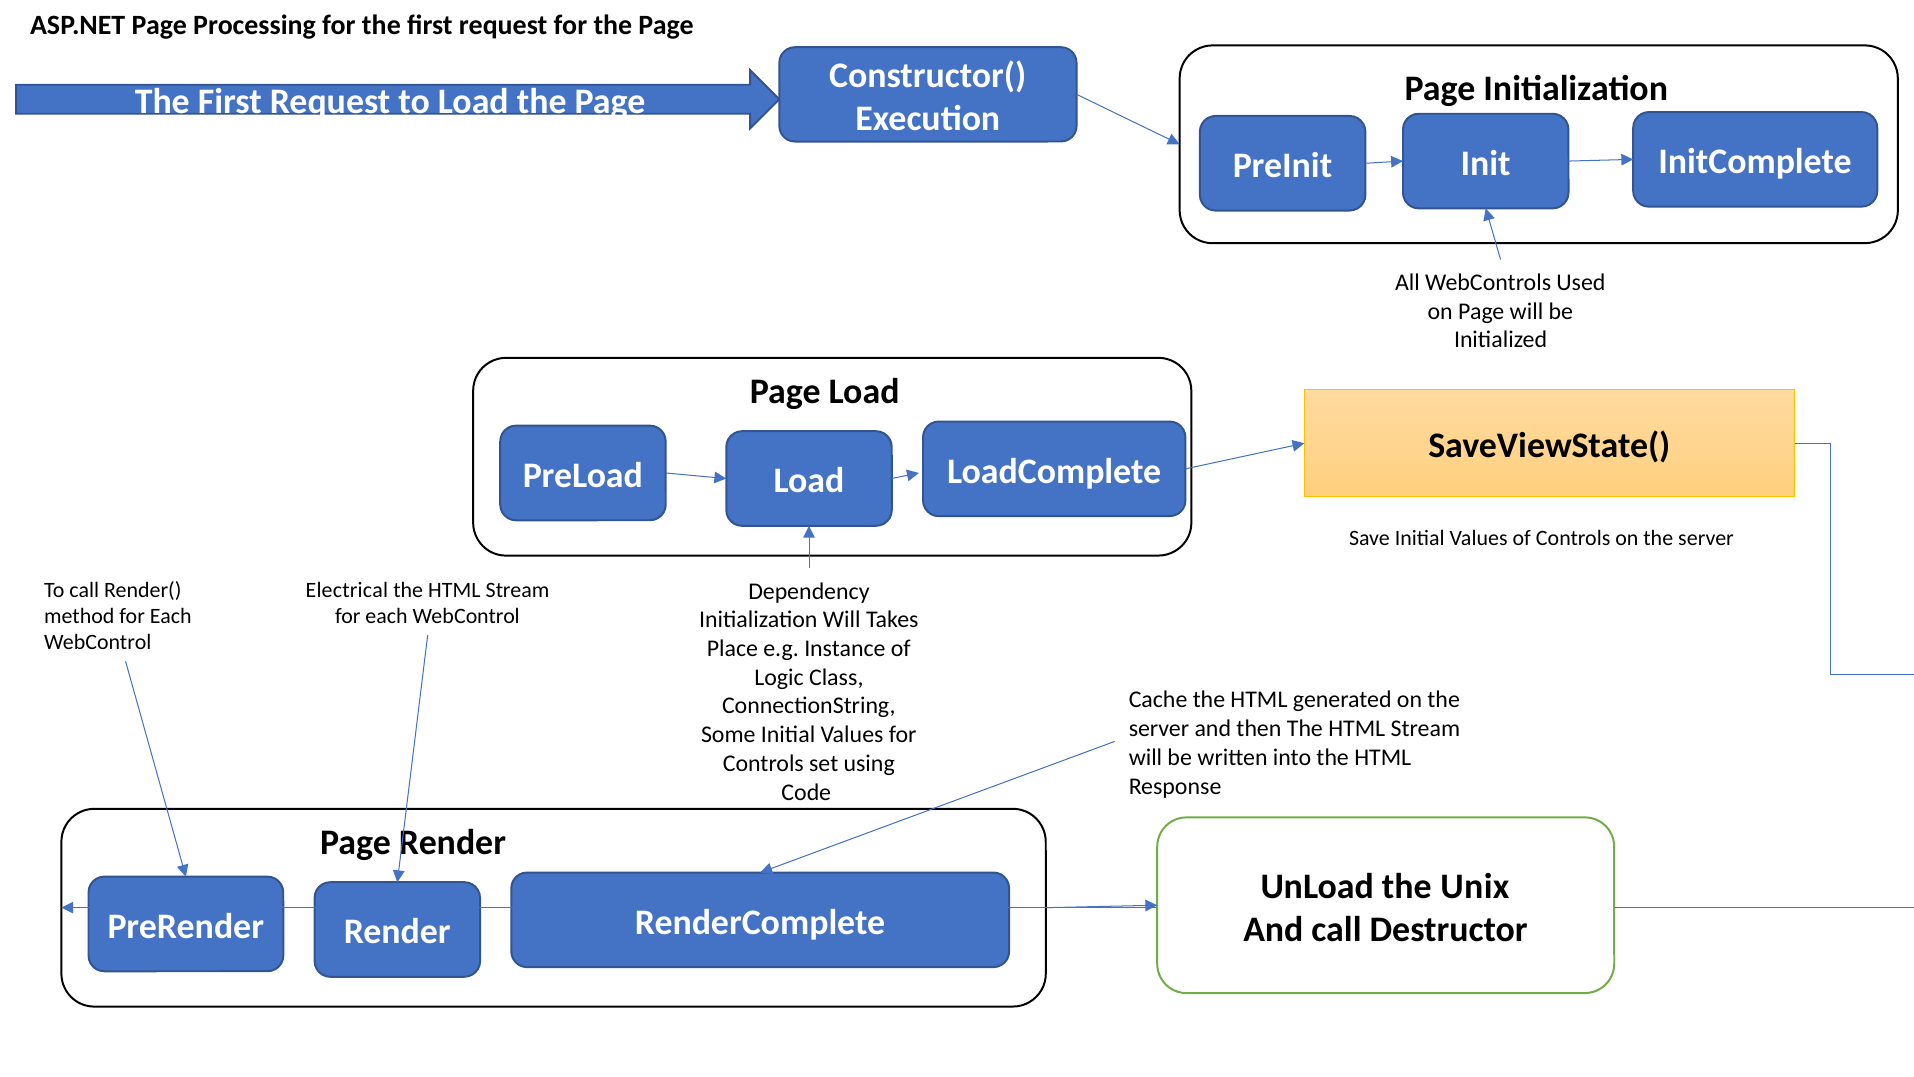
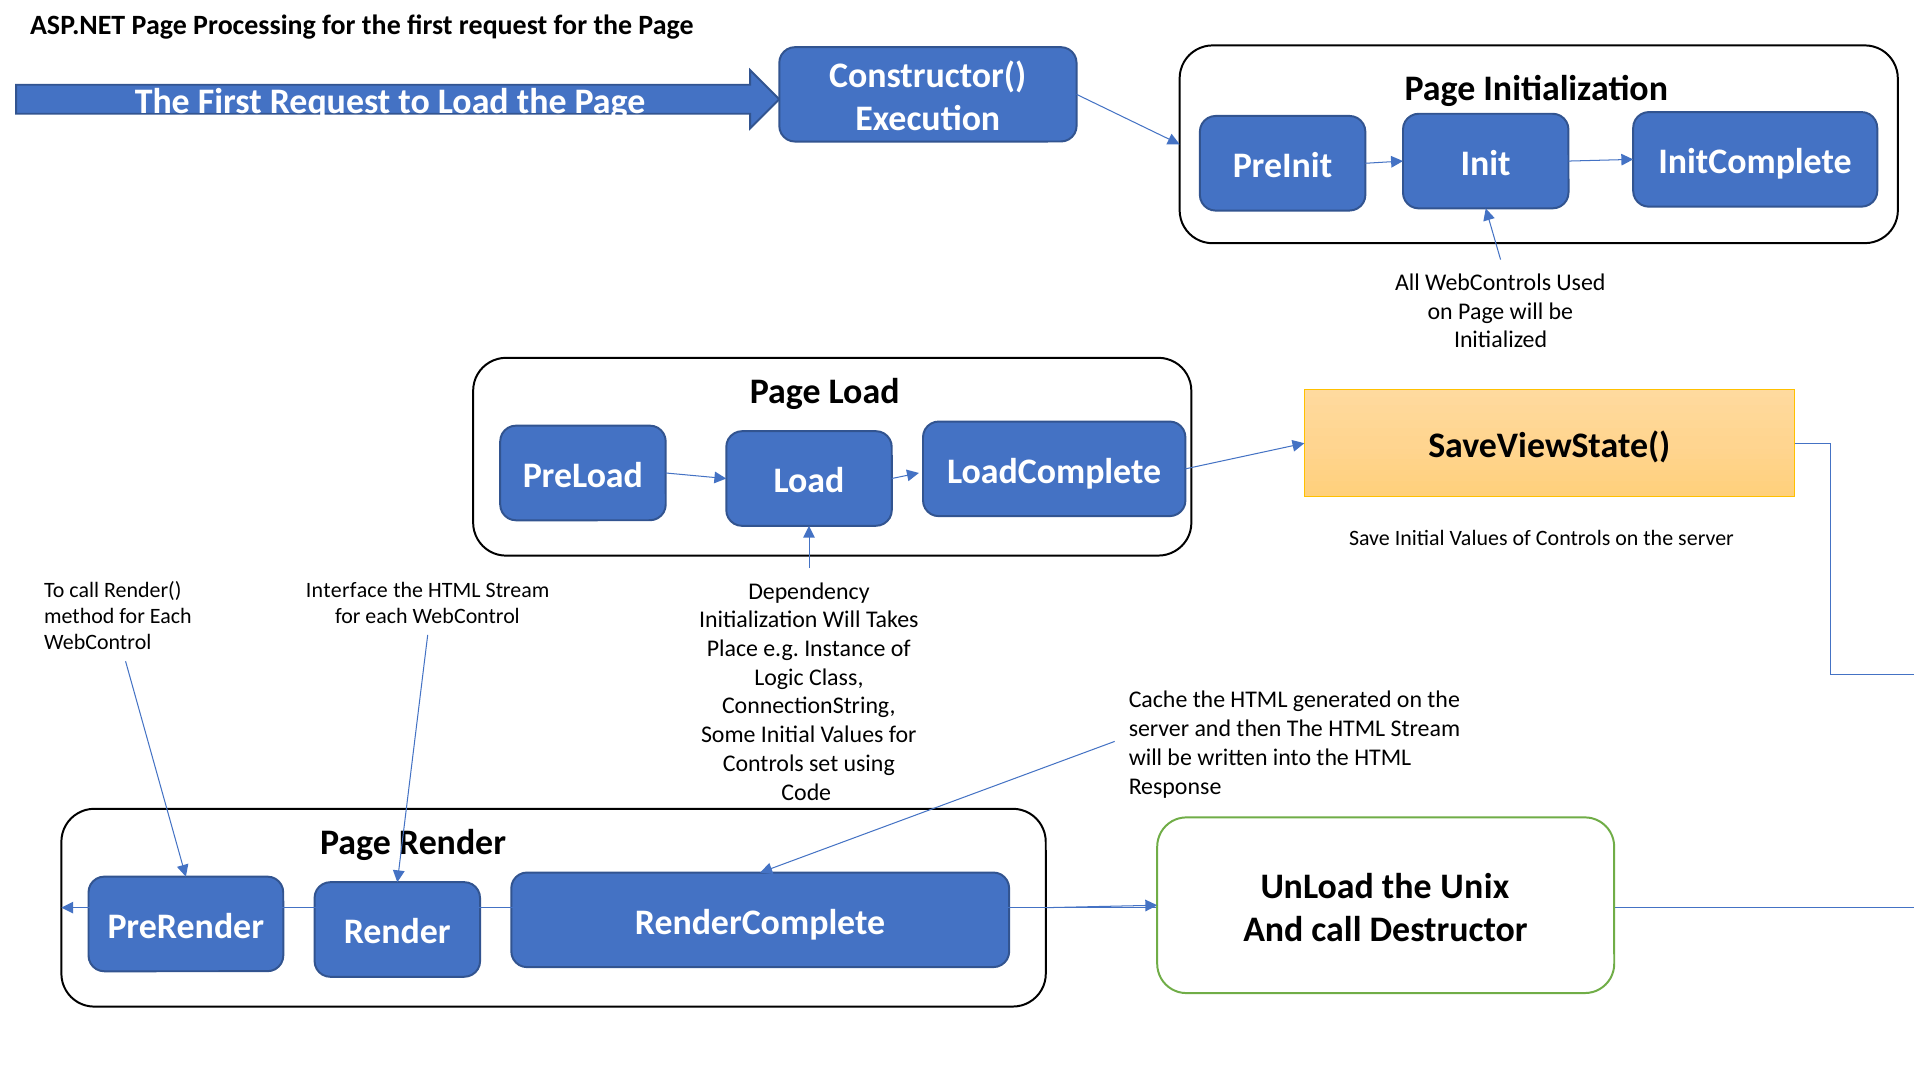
Electrical: Electrical -> Interface (347, 590)
